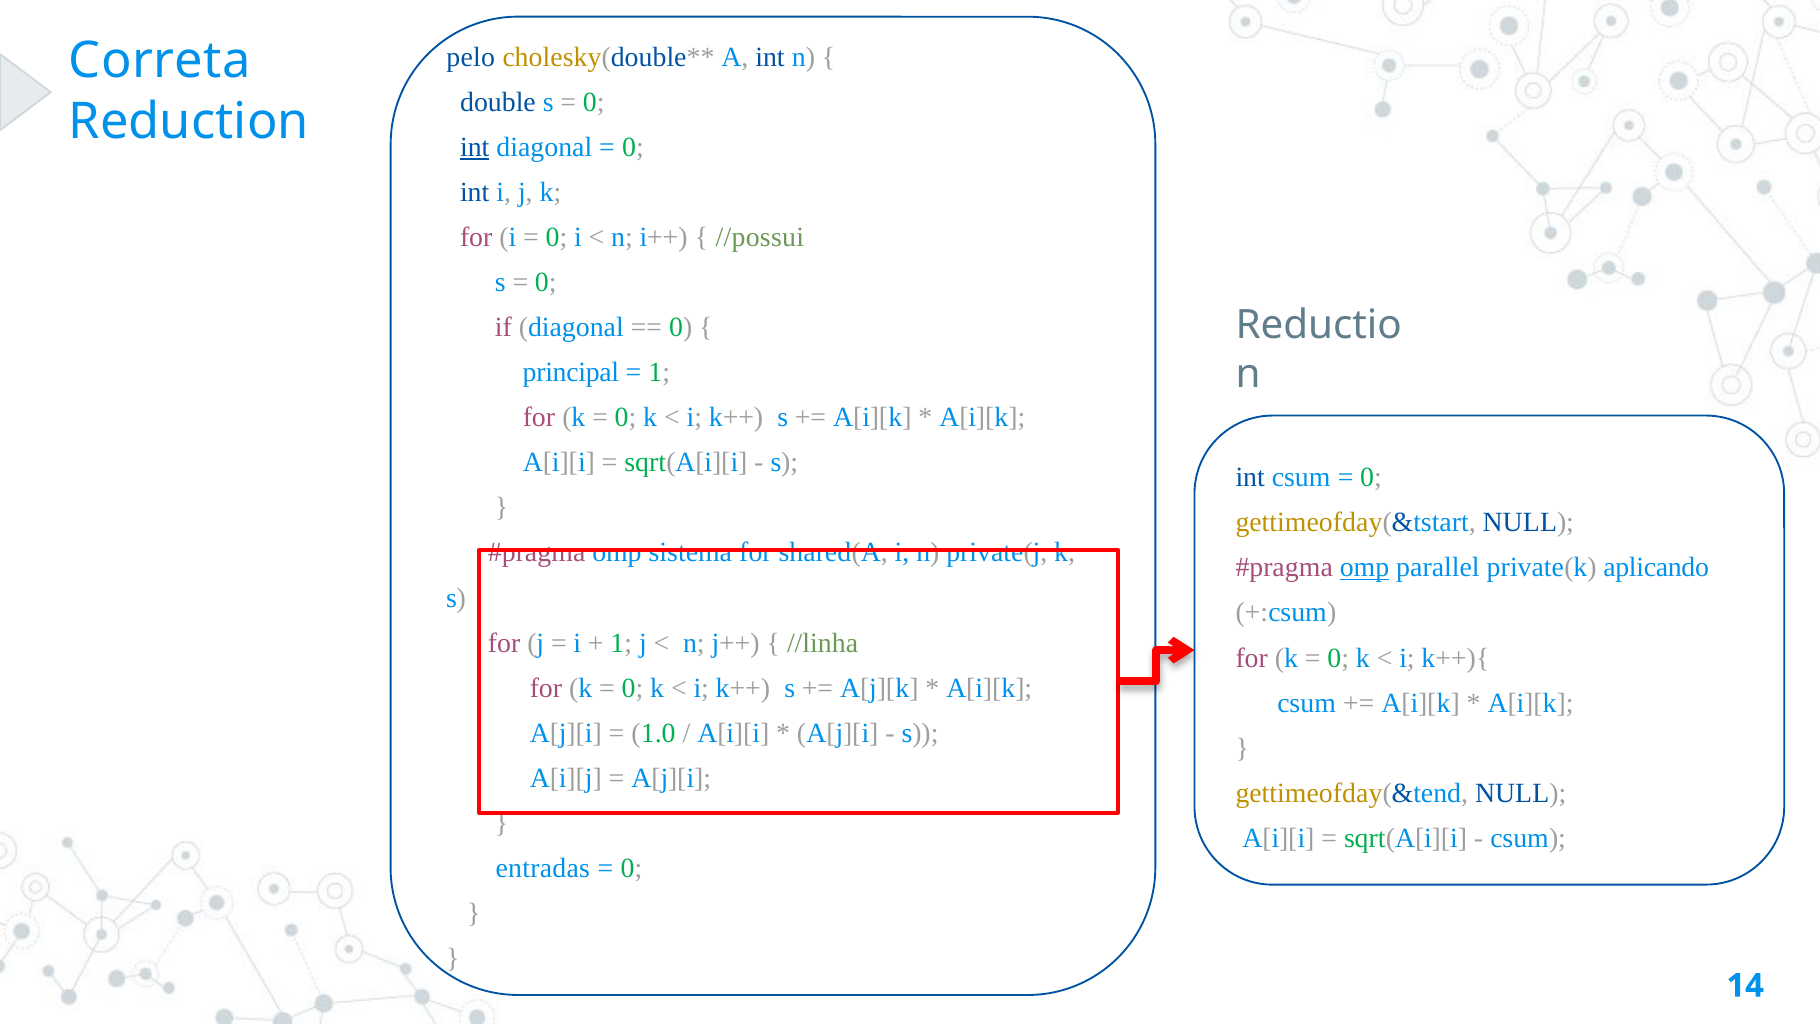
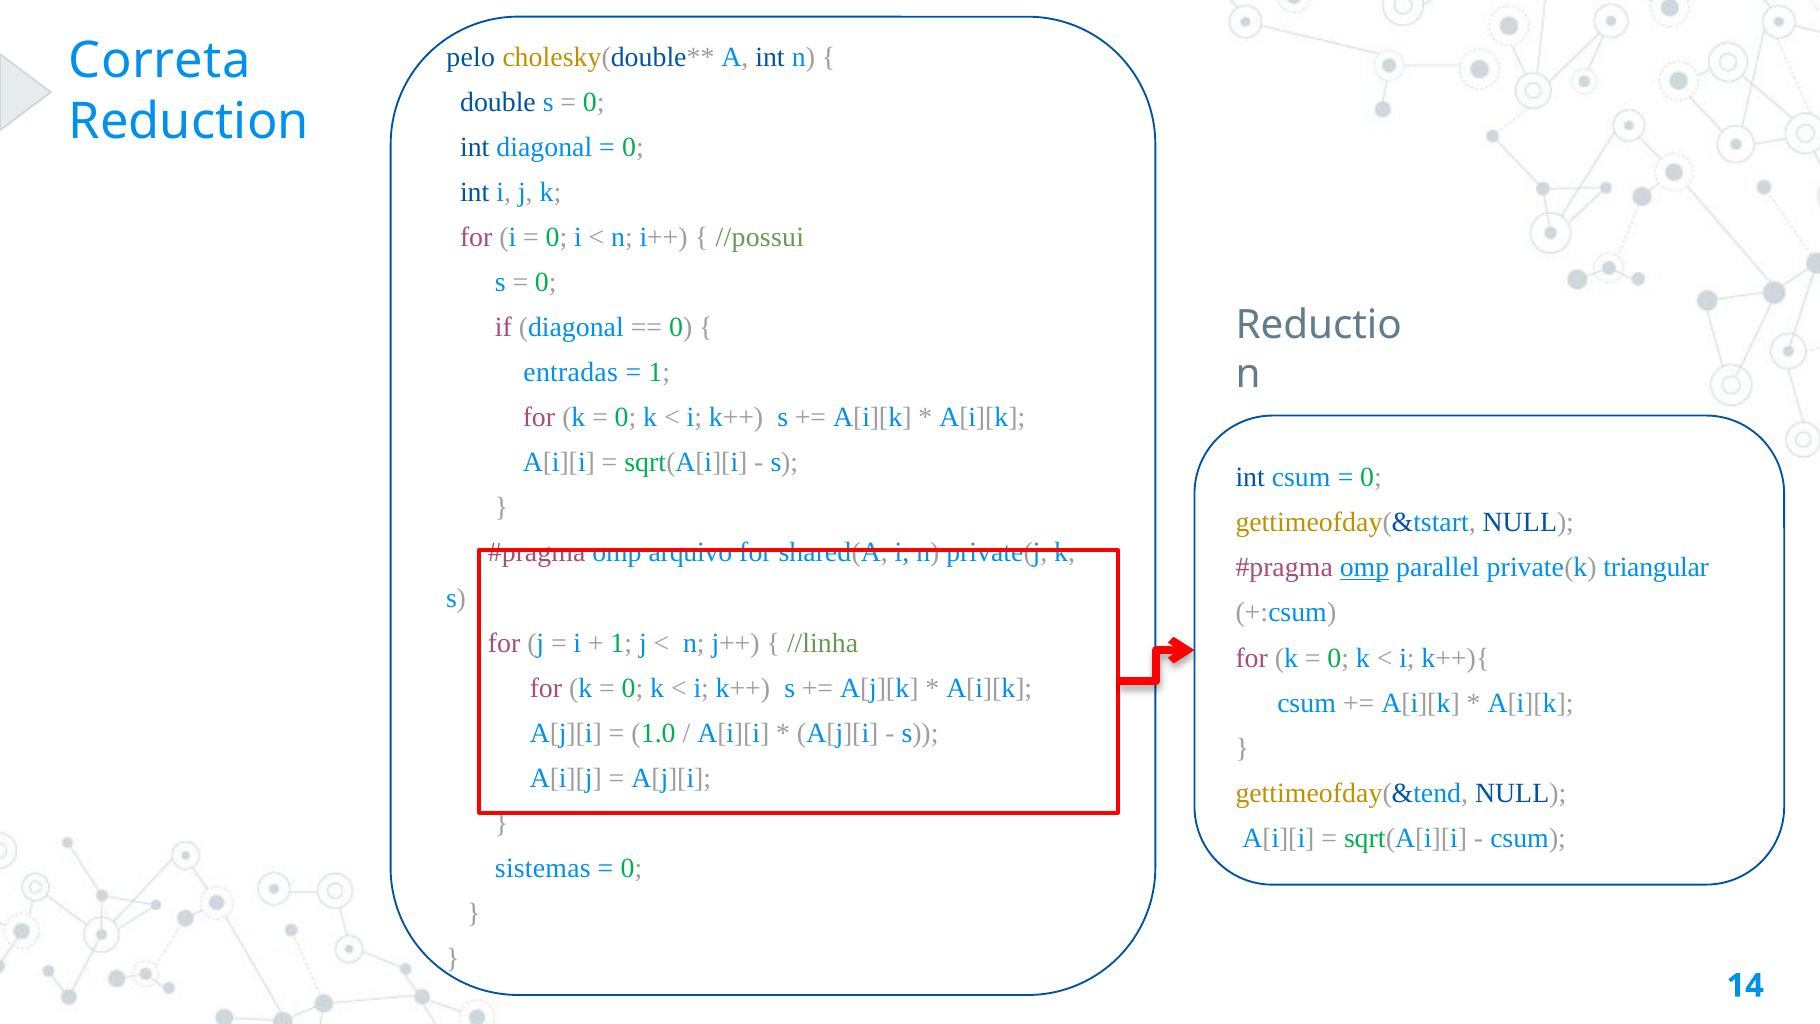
int underline: present -> none (475, 147)
principal: principal -> entradas (571, 372)
sistema: sistema -> arquivo (690, 553)
aplicando: aplicando -> triangular (1656, 568)
entradas: entradas -> sistemas (543, 868)
